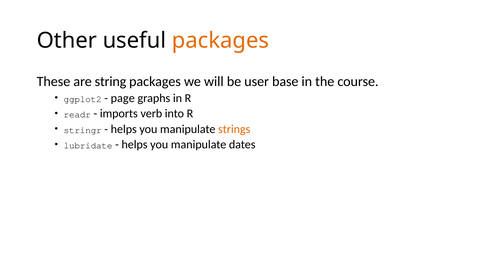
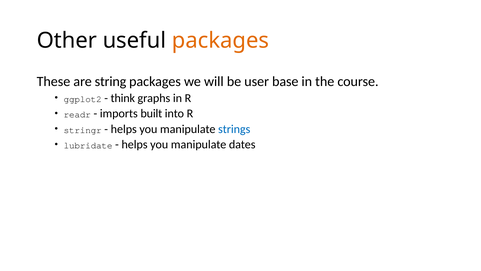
page: page -> think (123, 98)
verb: verb -> built (151, 113)
strings colour: orange -> blue (234, 129)
